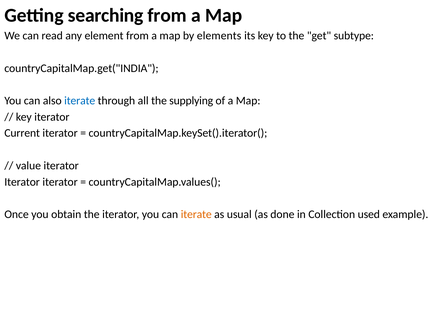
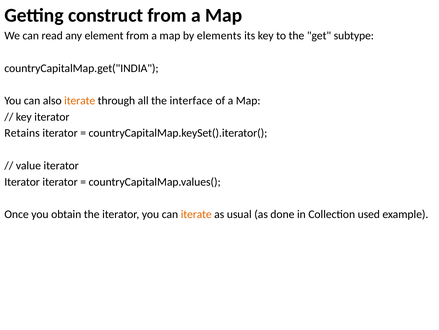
searching: searching -> construct (106, 15)
iterate colour: blue -> orange (80, 100)
supplying: supplying -> interface (191, 100)
Current: Current -> Retains (22, 133)
